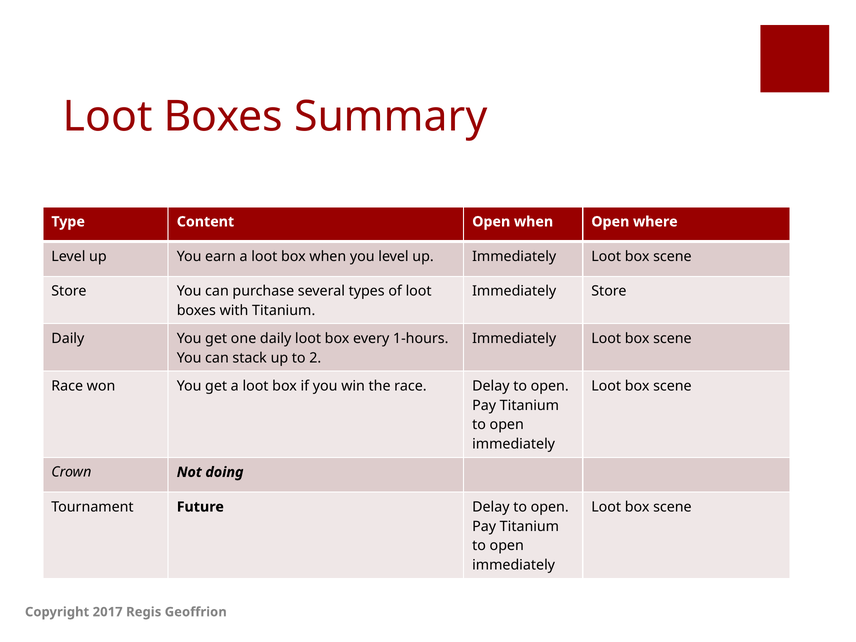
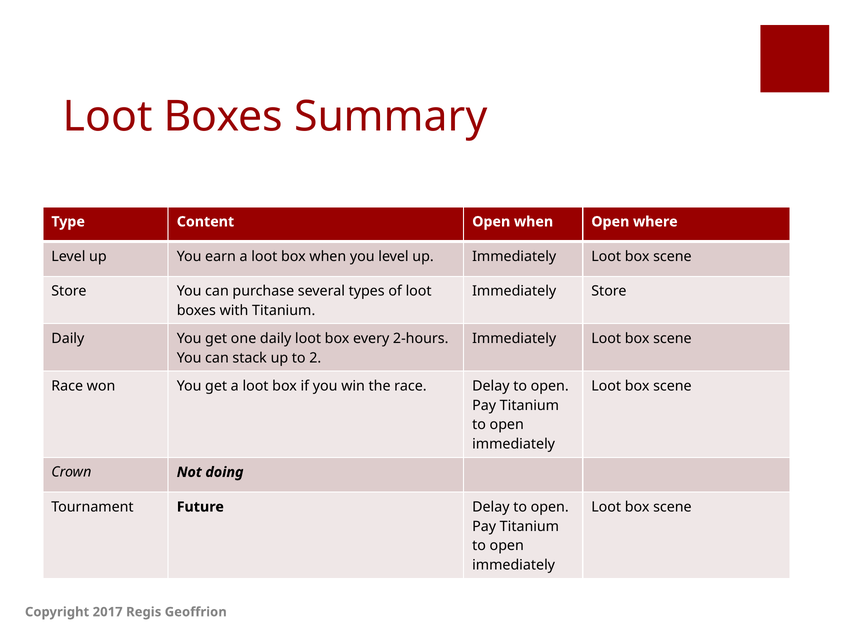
1-hours: 1-hours -> 2-hours (421, 339)
